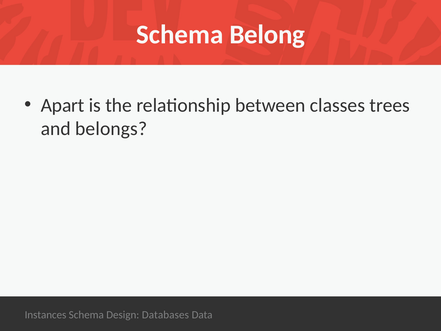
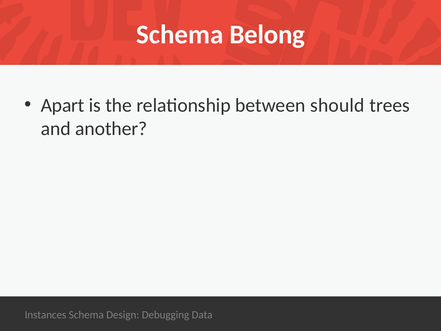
classes: classes -> should (337, 105)
belongs: belongs -> another (111, 129)
Databases: Databases -> Debugging (165, 315)
